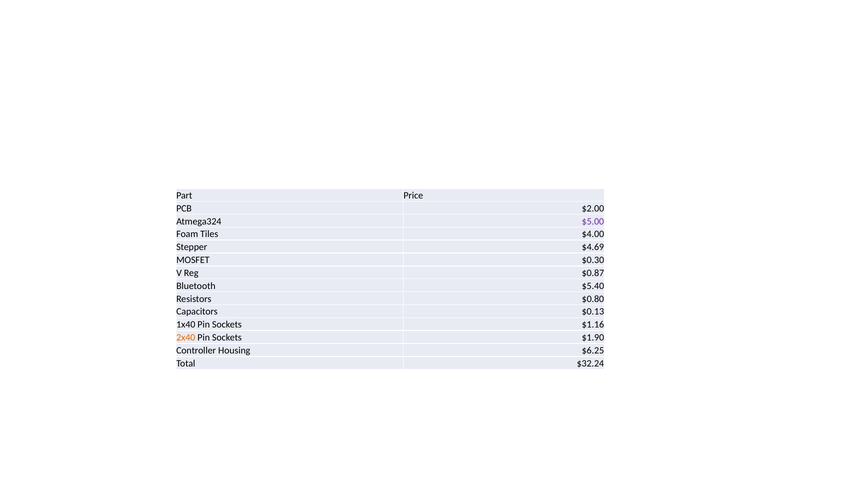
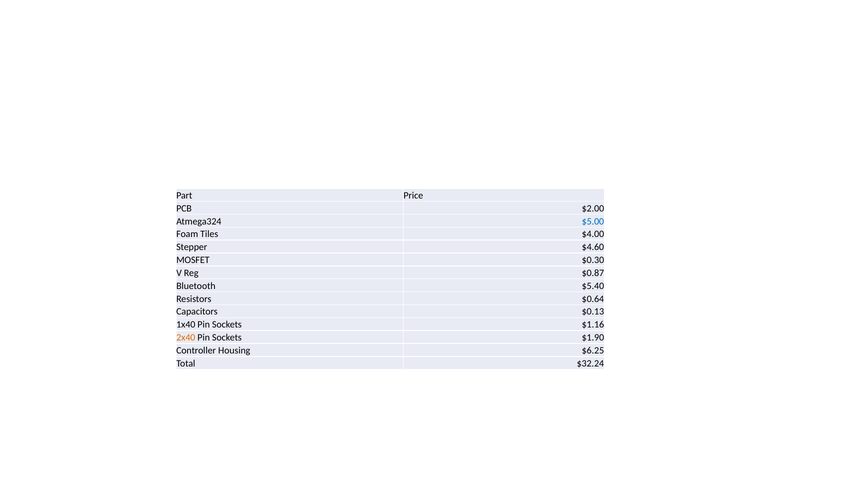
$5.00 colour: purple -> blue (593, 221)
$4.69: $4.69 -> $4.60 (593, 247)
$0.80: $0.80 -> $0.64 (593, 299)
